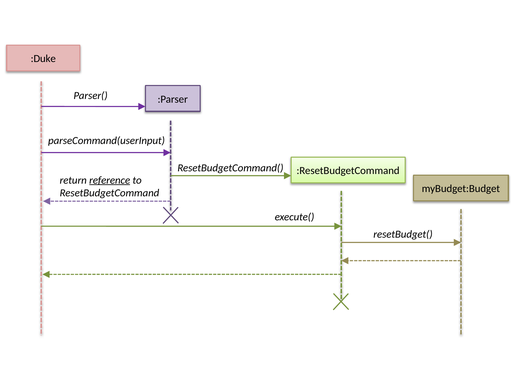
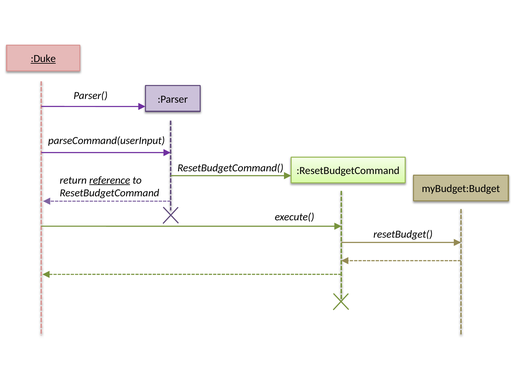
:Duke underline: none -> present (43, 59)
